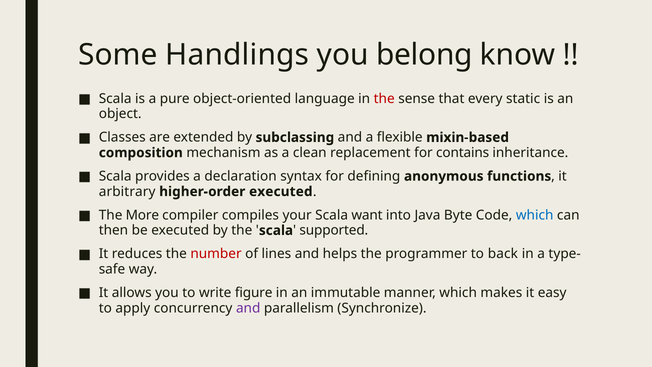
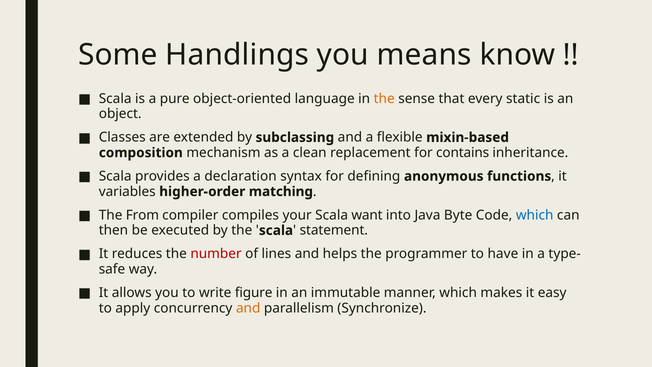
belong: belong -> means (424, 55)
the colour: red -> orange (384, 99)
arbitrary: arbitrary -> variables (127, 191)
higher-order executed: executed -> matching (281, 191)
More: More -> From (142, 215)
supported: supported -> statement (334, 230)
back: back -> have (503, 254)
and colour: purple -> orange (248, 308)
